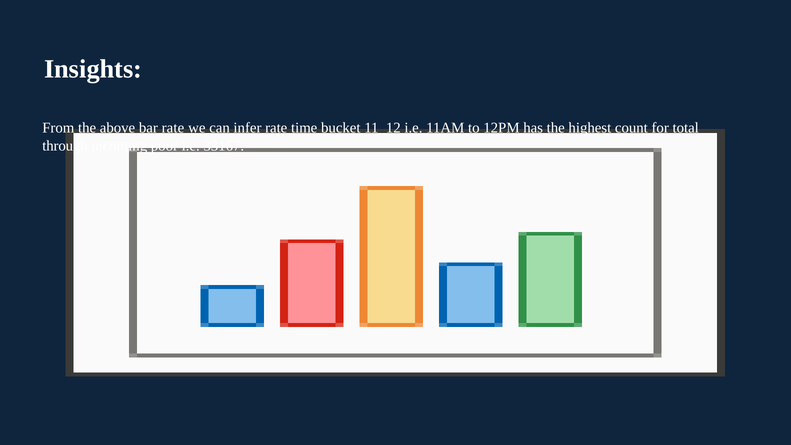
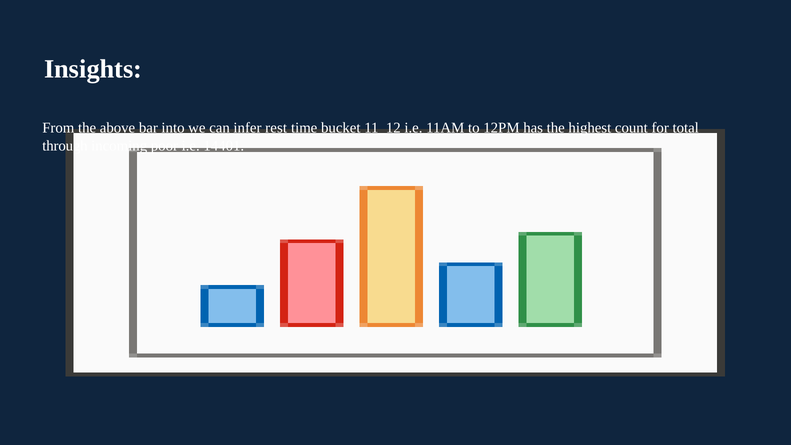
bar rate: rate -> into (173, 128)
infer rate: rate -> rest (276, 128)
33167: 33167 -> 14401 (224, 146)
